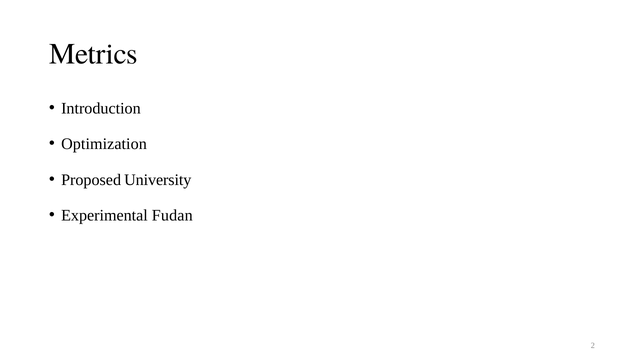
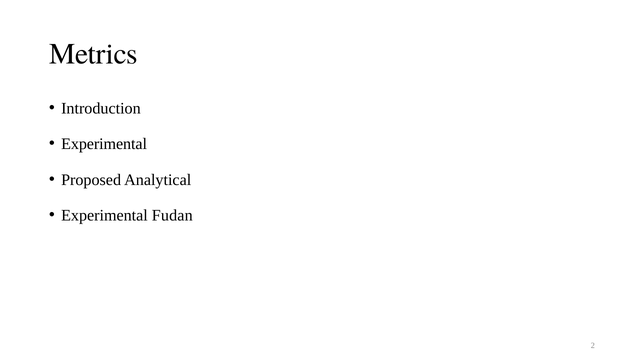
Optimization: Optimization -> Experimental (104, 144)
University: University -> Analytical (158, 180)
